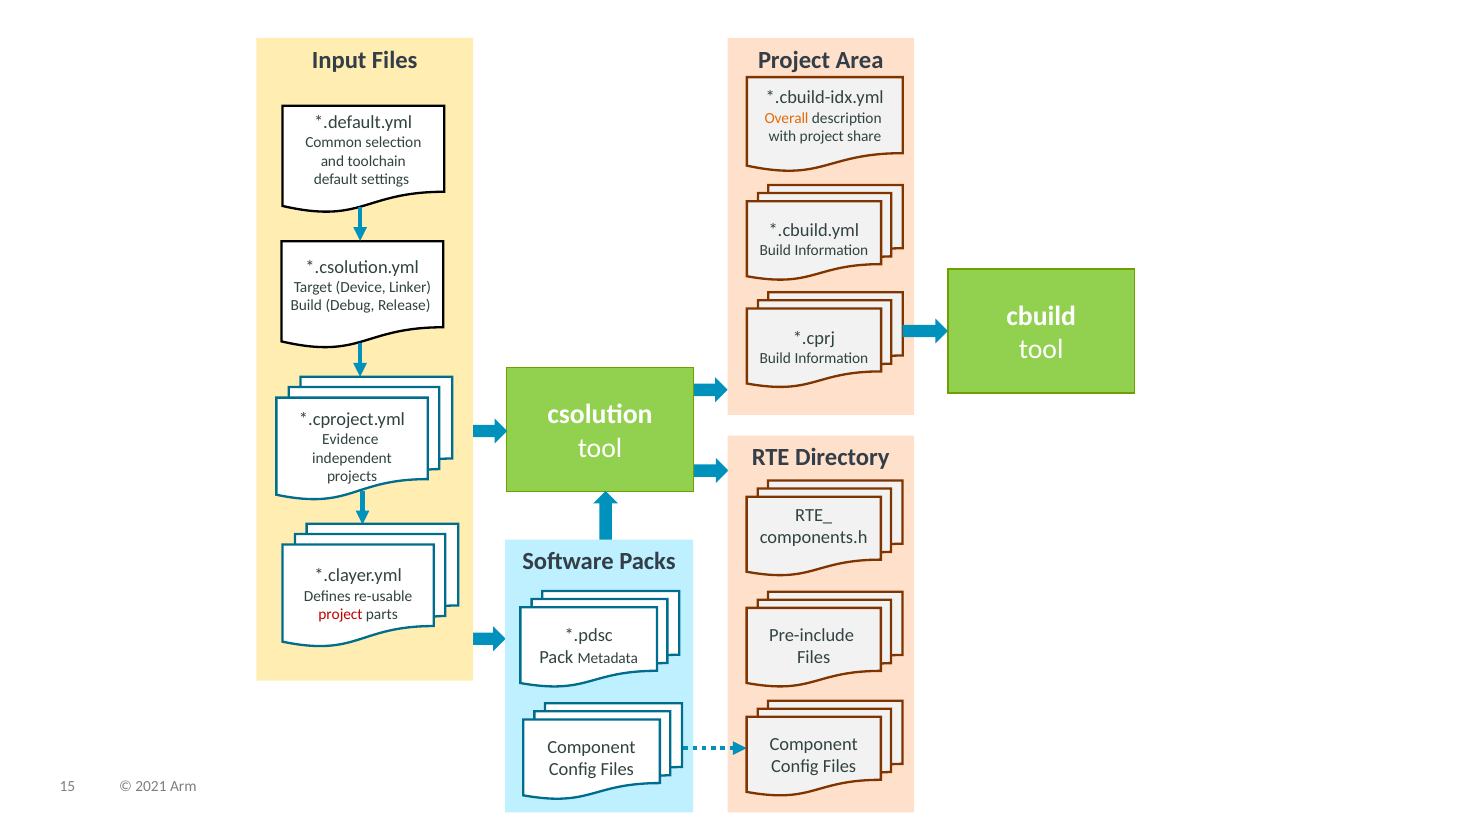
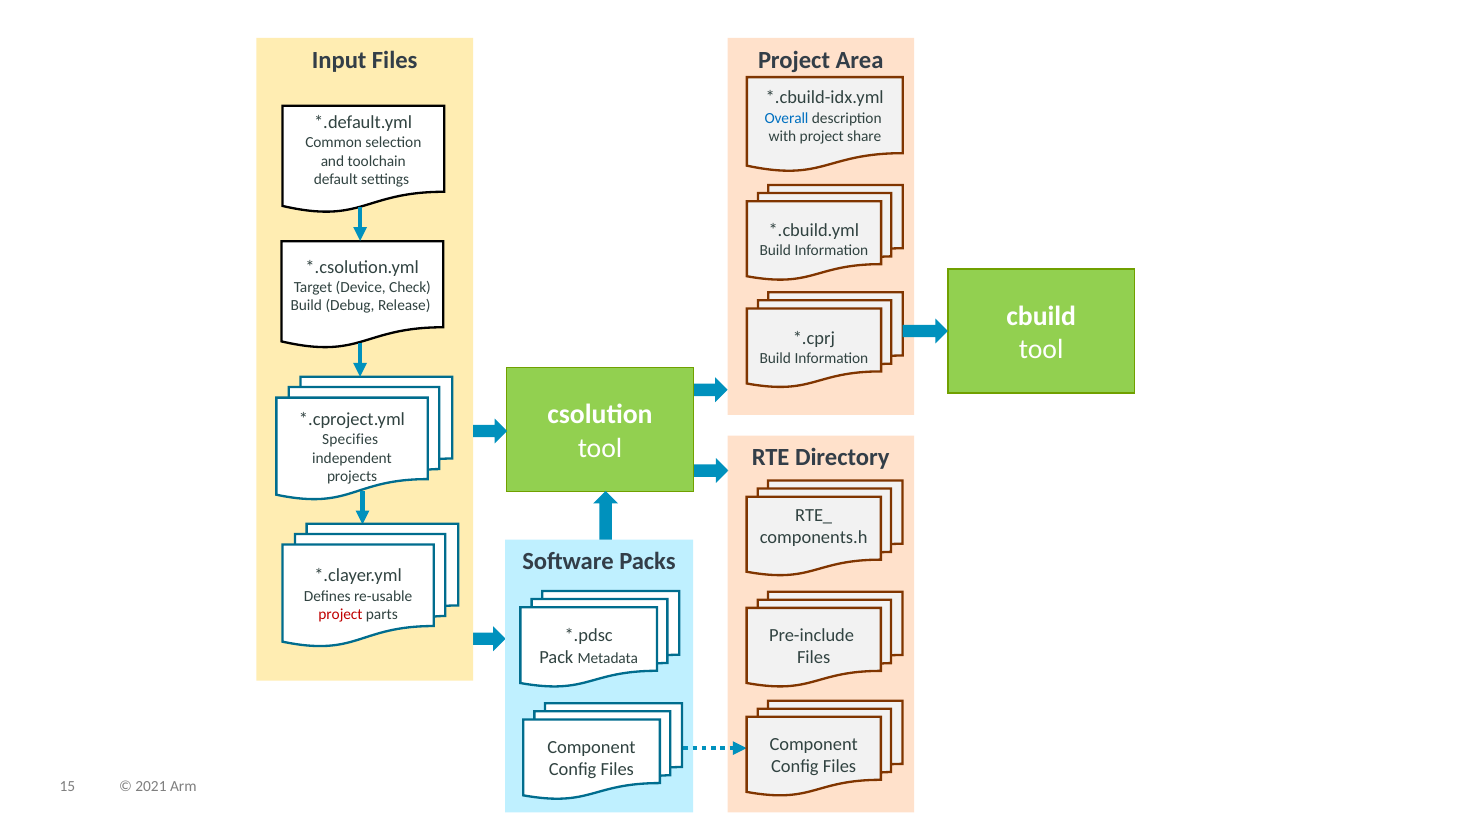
Overall colour: orange -> blue (787, 118)
Linker: Linker -> Check (410, 287)
Evidence: Evidence -> Specifies (350, 440)
